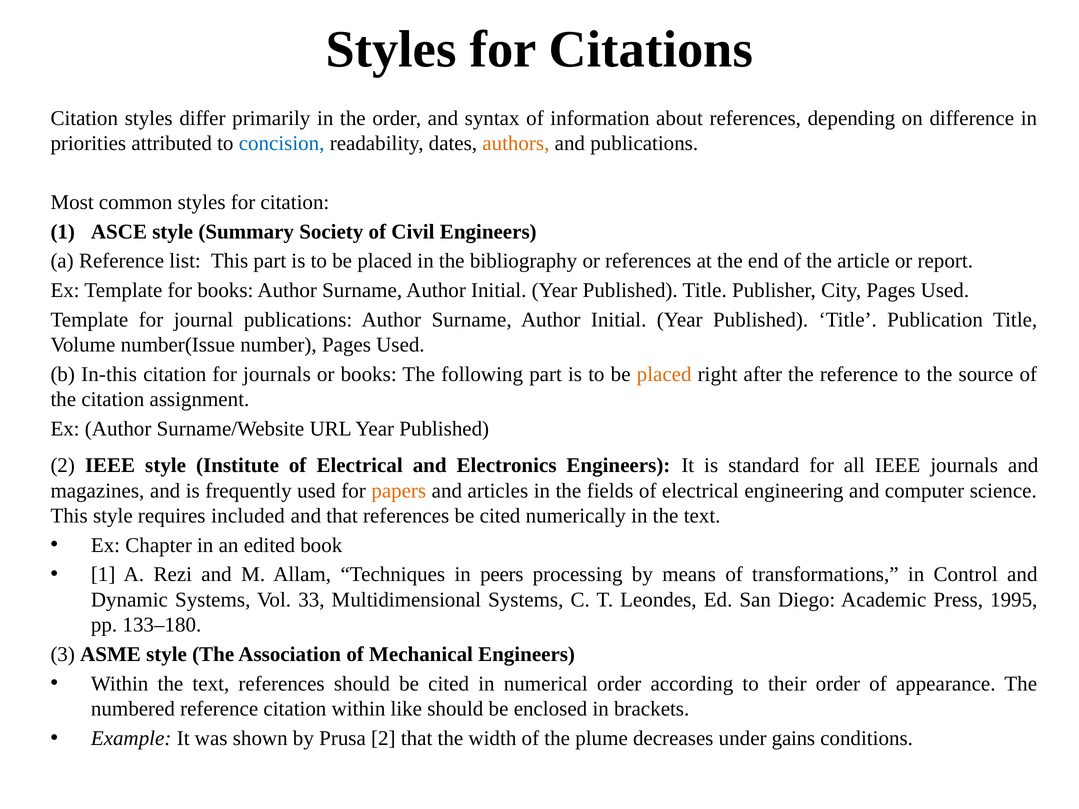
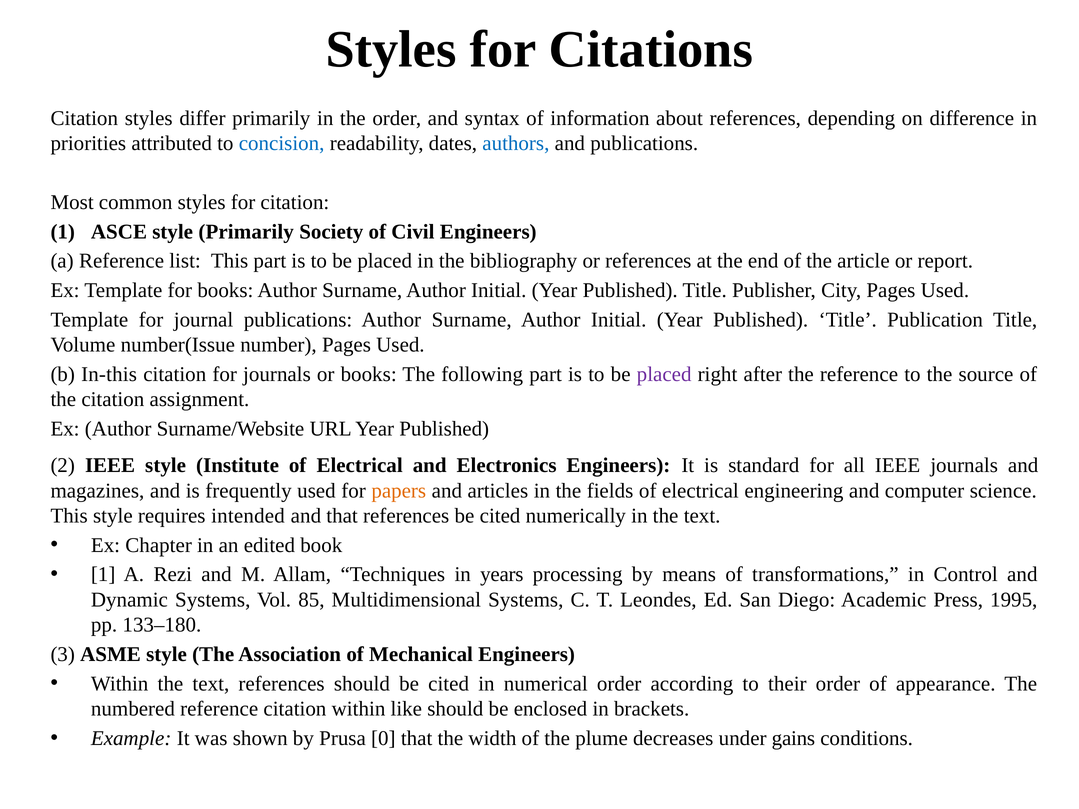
authors colour: orange -> blue (516, 144)
style Summary: Summary -> Primarily (246, 232)
placed colour: orange -> purple (664, 375)
included: included -> intended (248, 516)
peers: peers -> years (502, 575)
33: 33 -> 85 (311, 600)
Prusa 2: 2 -> 0 (383, 738)
